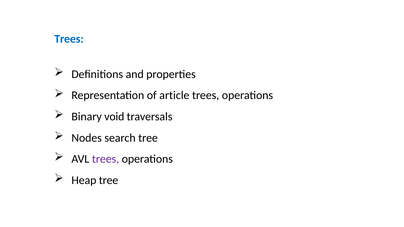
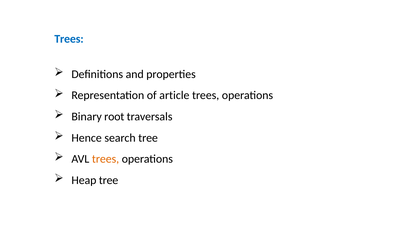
void: void -> root (114, 117)
Nodes: Nodes -> Hence (87, 138)
trees colour: purple -> orange (106, 159)
